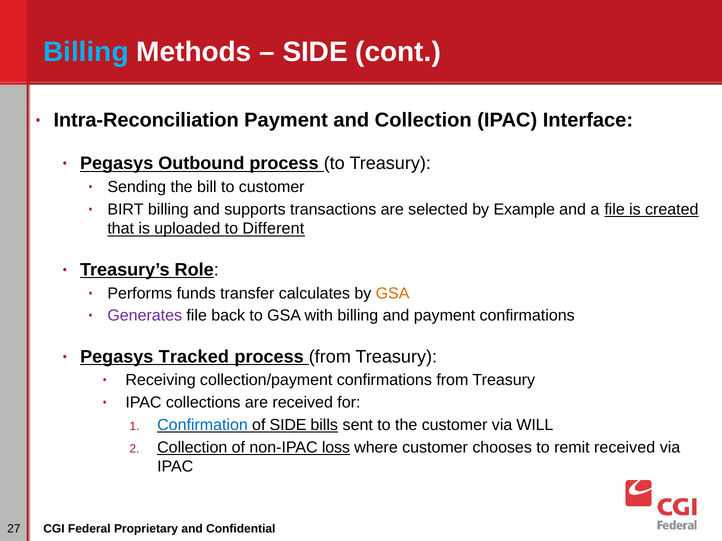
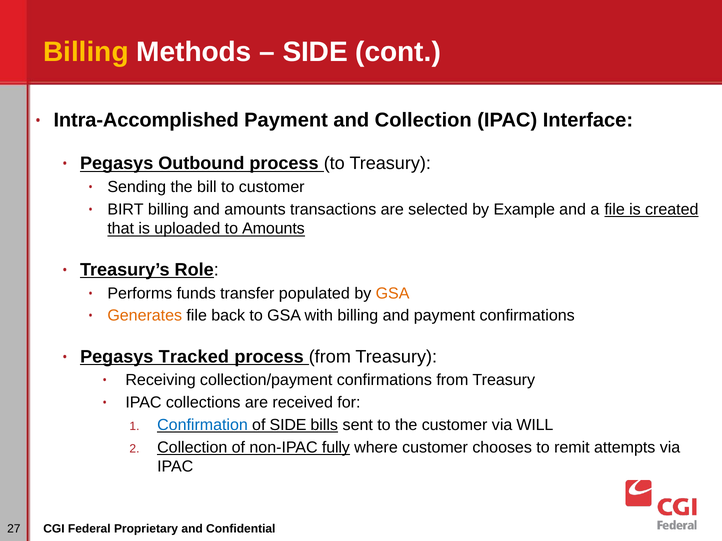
Billing colour: light blue -> yellow (86, 52)
Intra-Reconciliation: Intra-Reconciliation -> Intra-Accomplished (146, 120)
and supports: supports -> amounts (255, 210)
to Different: Different -> Amounts (273, 229)
calculates: calculates -> populated (314, 293)
Generates colour: purple -> orange (145, 316)
loss: loss -> fully (336, 448)
remit received: received -> attempts (625, 448)
